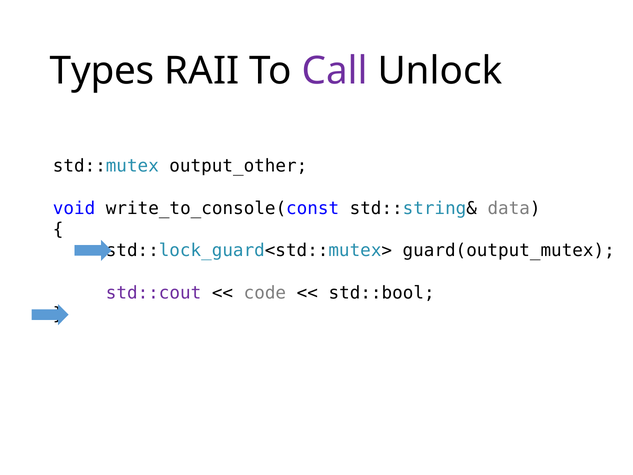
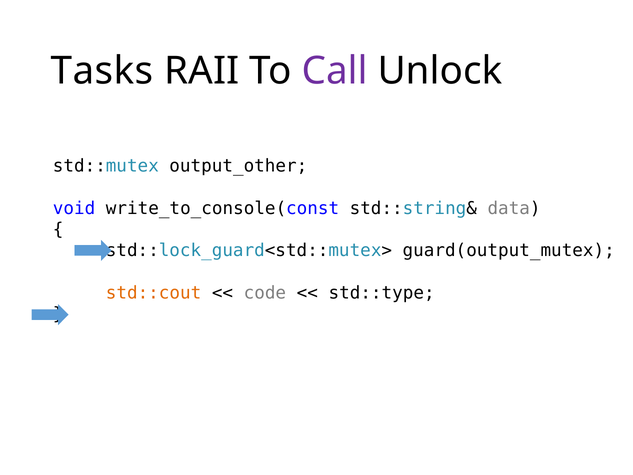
Types: Types -> Tasks (102, 71)
std::cout colour: purple -> orange (154, 293)
std::bool: std::bool -> std::type (382, 293)
